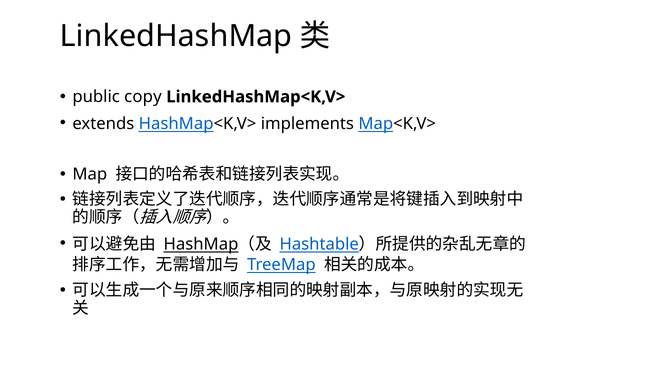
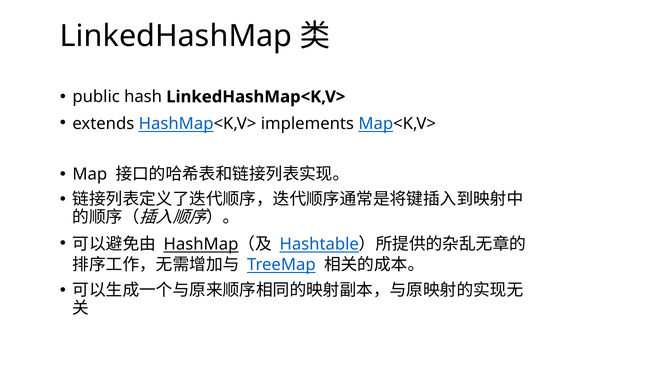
copy: copy -> hash (143, 97)
